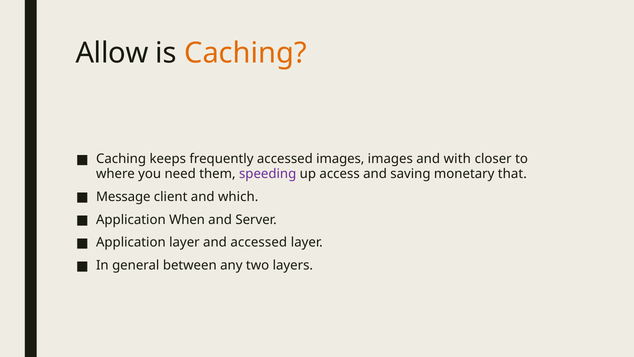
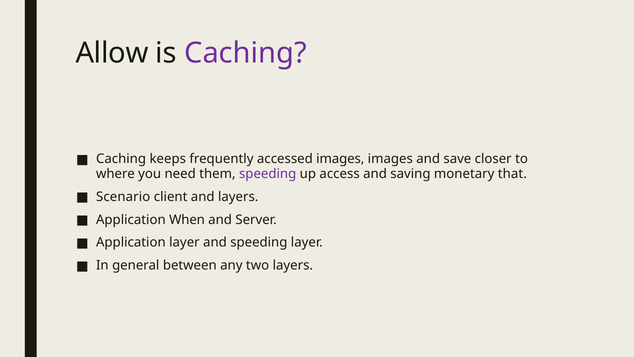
Caching colour: orange -> purple (246, 53)
with: with -> save (457, 159)
Message: Message -> Scenario (123, 197)
and which: which -> layers (238, 197)
and accessed: accessed -> speeding (259, 242)
